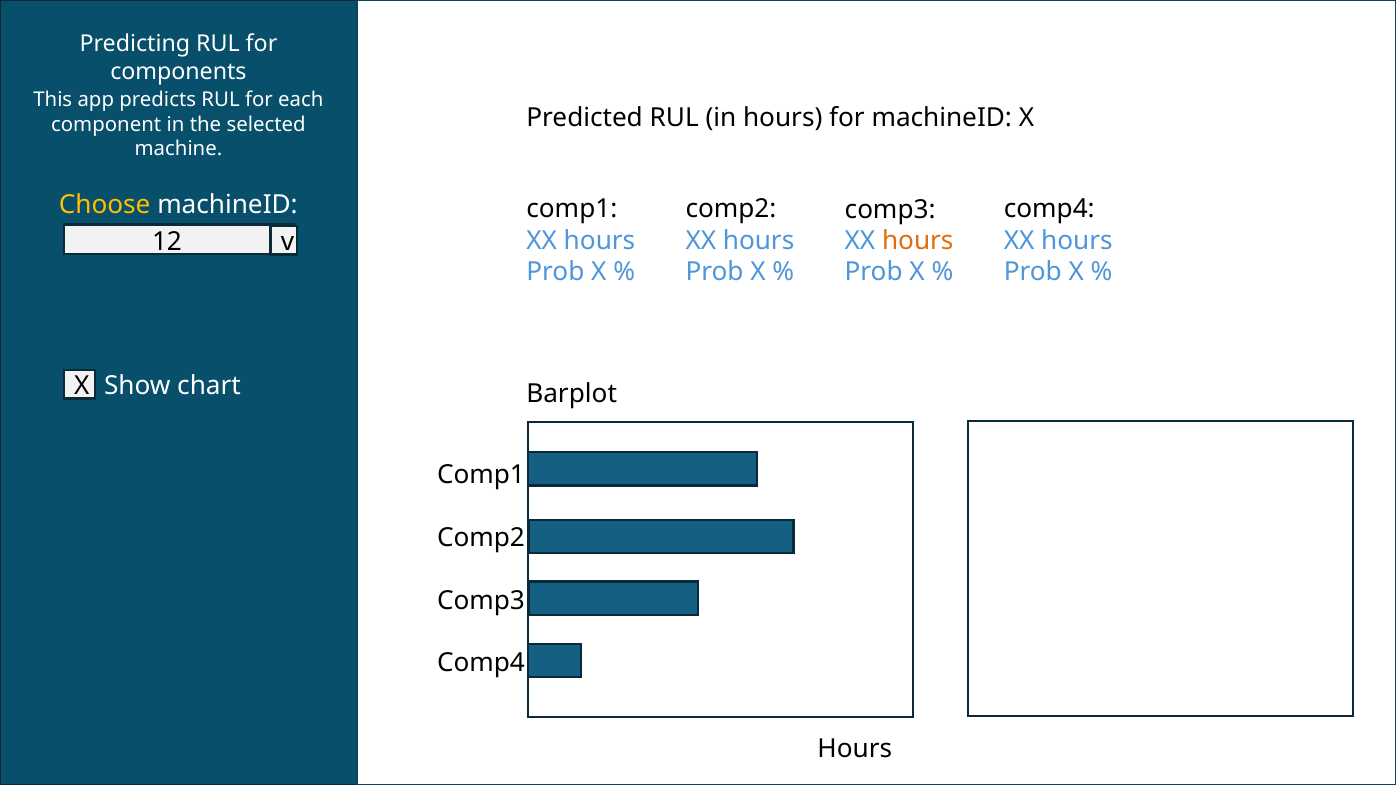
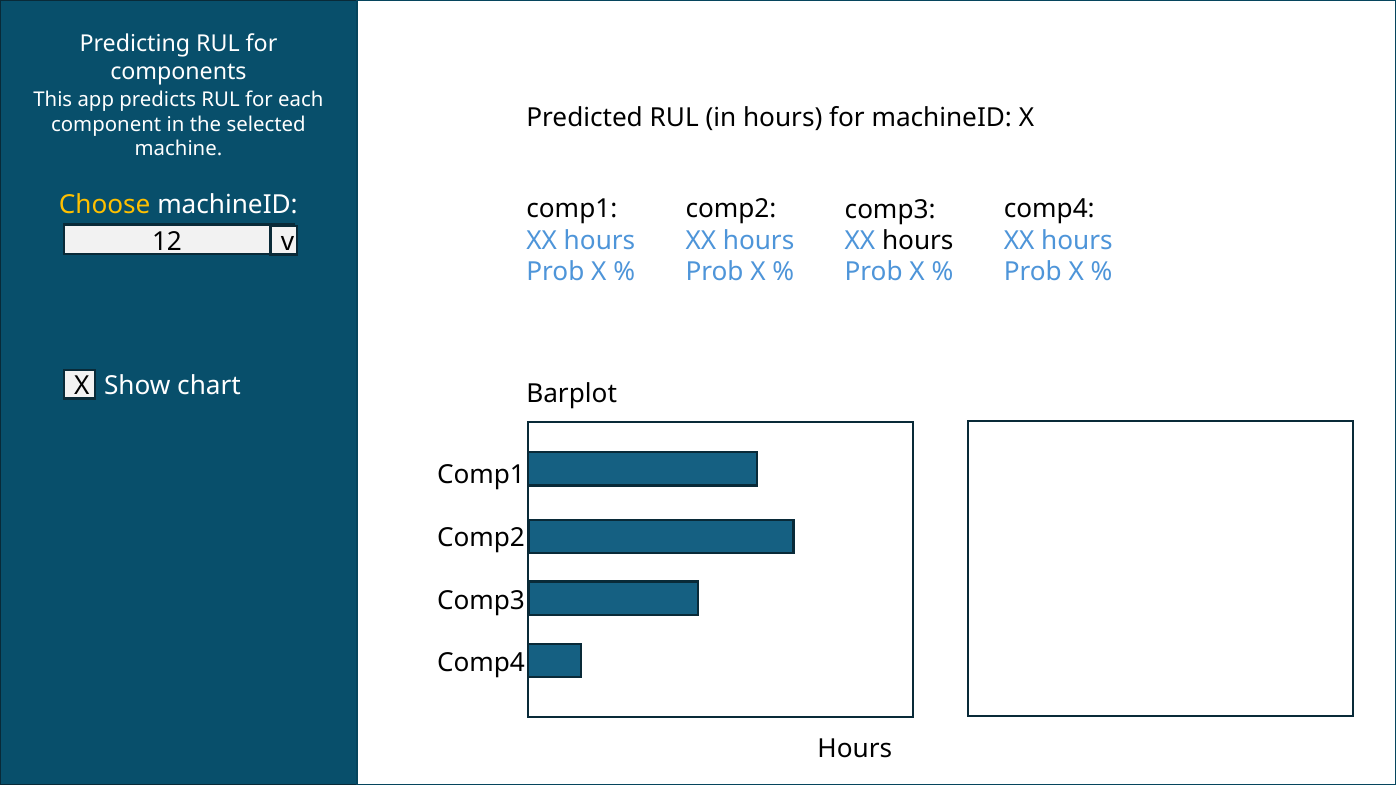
hours colour: orange -> black (918, 241)
